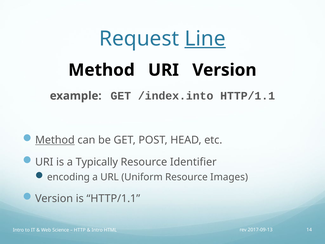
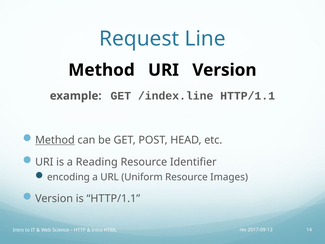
Line underline: present -> none (205, 39)
/index.into: /index.into -> /index.line (176, 96)
Typically: Typically -> Reading (97, 162)
